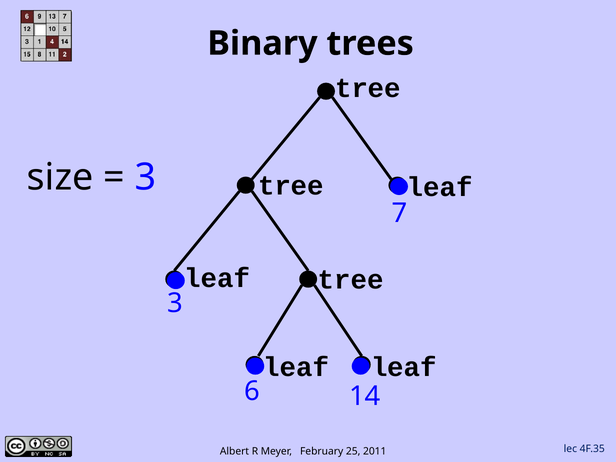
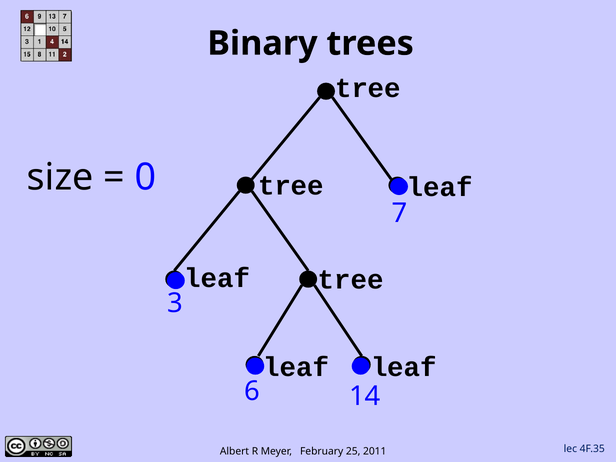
3: 3 -> 0 (145, 177)
